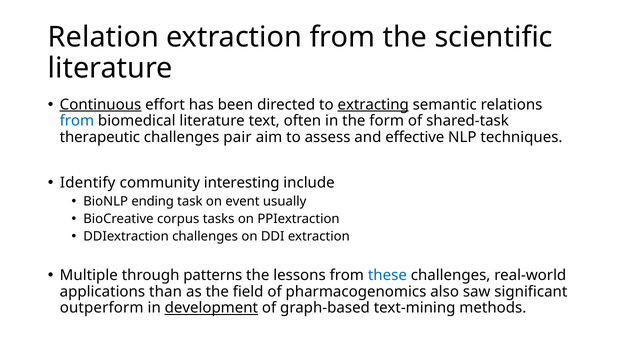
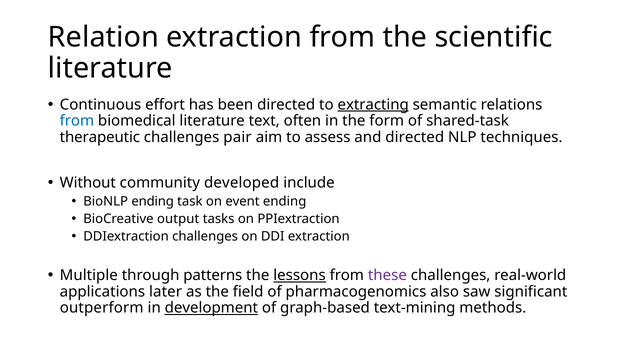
Continuous underline: present -> none (101, 105)
and effective: effective -> directed (415, 137)
Identify: Identify -> Without (88, 183)
interesting: interesting -> developed (242, 183)
event usually: usually -> ending (285, 201)
corpus: corpus -> output (178, 219)
lessons underline: none -> present (300, 275)
these colour: blue -> purple (387, 275)
than: than -> later (166, 292)
